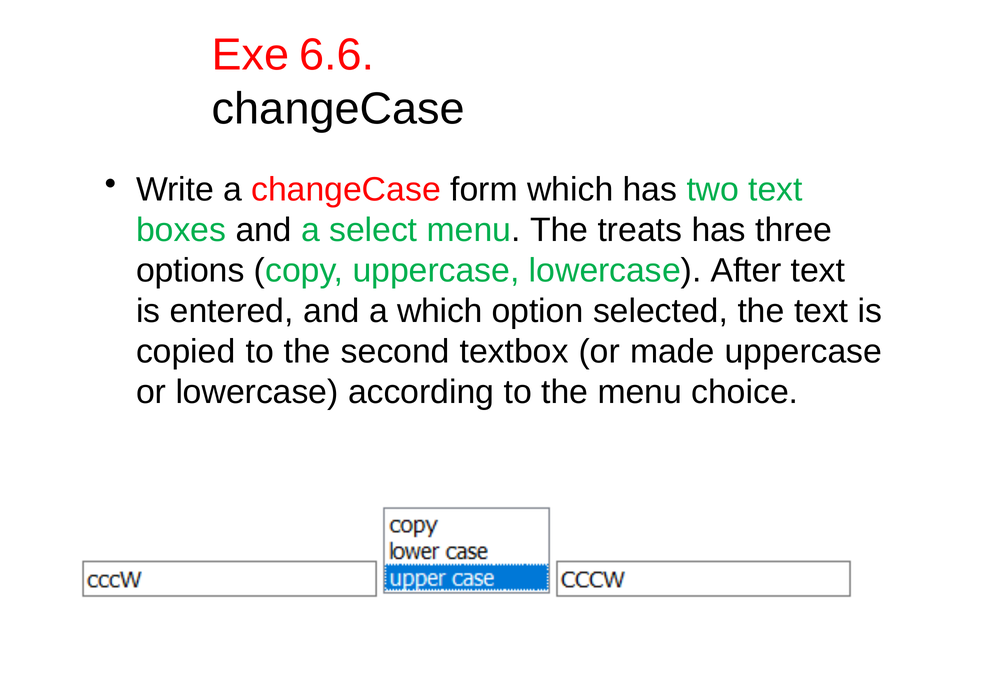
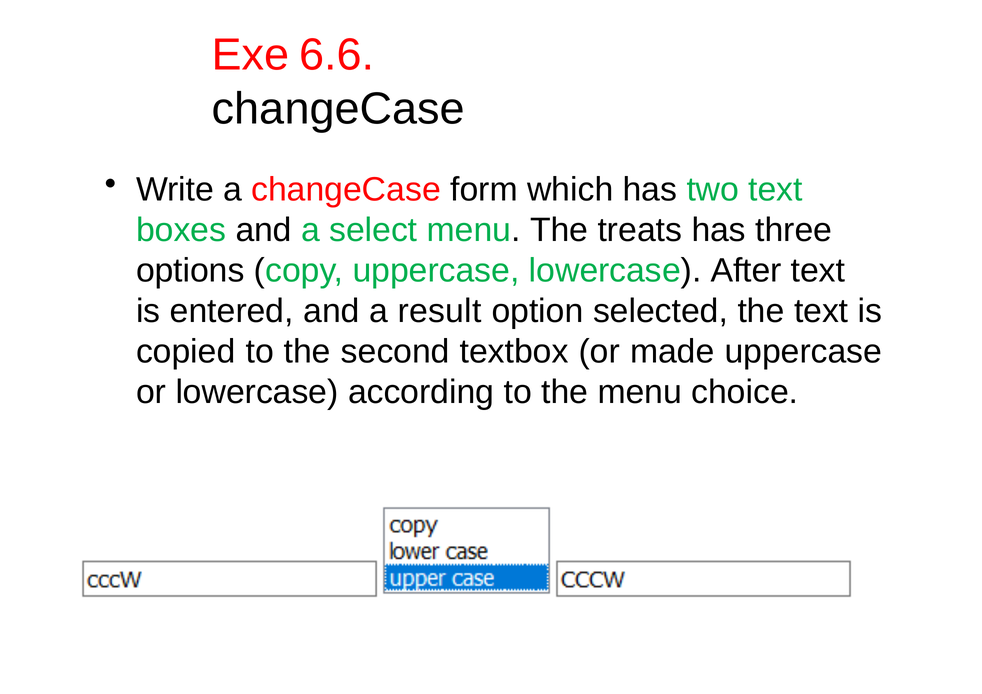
a which: which -> result (440, 311)
